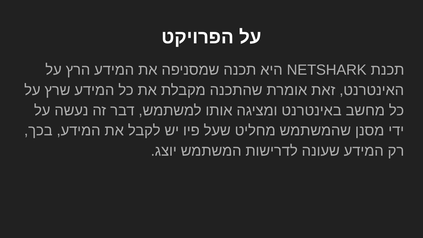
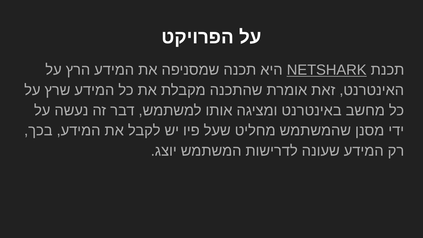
NETSHARK underline: none -> present (327, 70)
